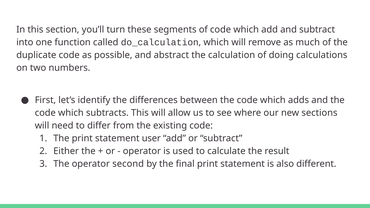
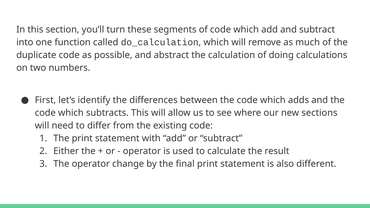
user: user -> with (151, 138)
second: second -> change (128, 164)
